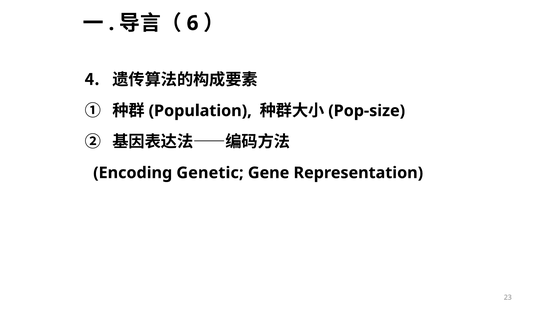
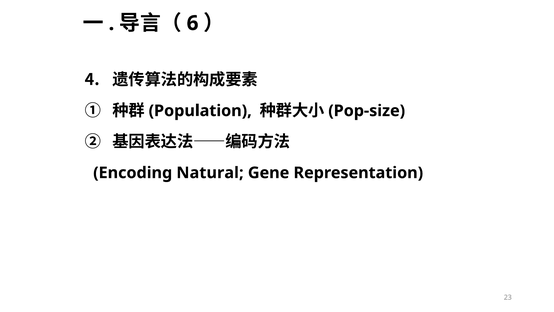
Genetic: Genetic -> Natural (210, 173)
